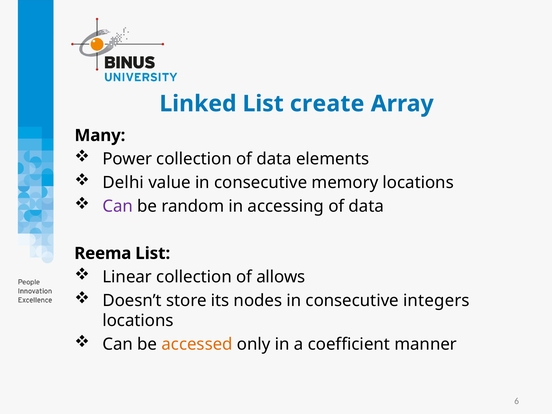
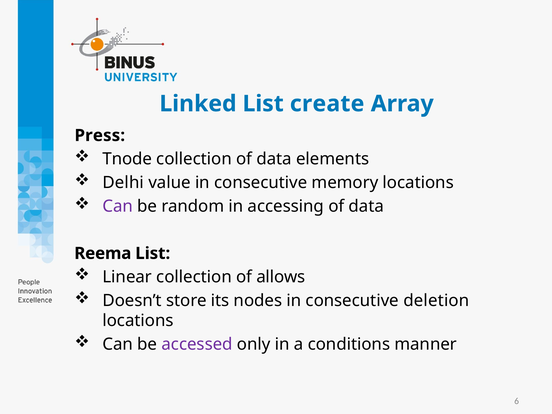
Many: Many -> Press (100, 135)
Power: Power -> Tnode (127, 159)
integers: integers -> deletion (436, 301)
accessed colour: orange -> purple (197, 344)
coefficient: coefficient -> conditions (349, 344)
